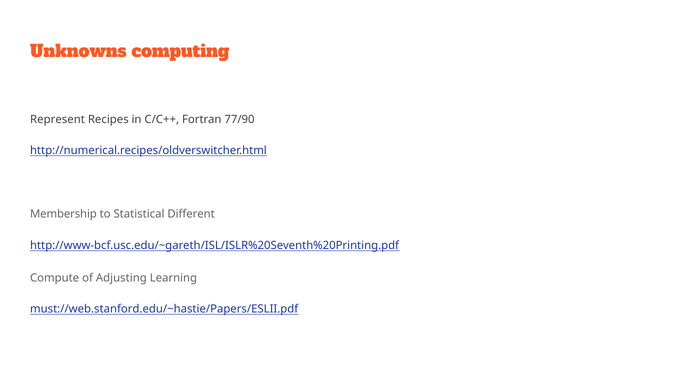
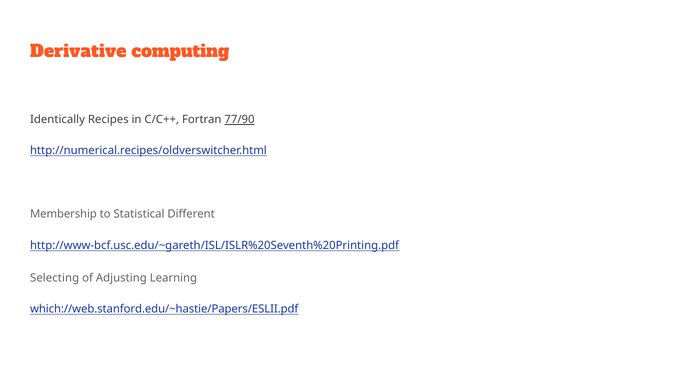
Unknowns: Unknowns -> Derivative (78, 51)
Represent: Represent -> Identically (58, 119)
77/90 underline: none -> present (239, 119)
Compute: Compute -> Selecting (55, 278)
must://web.stanford.edu/~hastie/Papers/ESLII.pdf: must://web.stanford.edu/~hastie/Papers/ESLII.pdf -> which://web.stanford.edu/~hastie/Papers/ESLII.pdf (164, 309)
